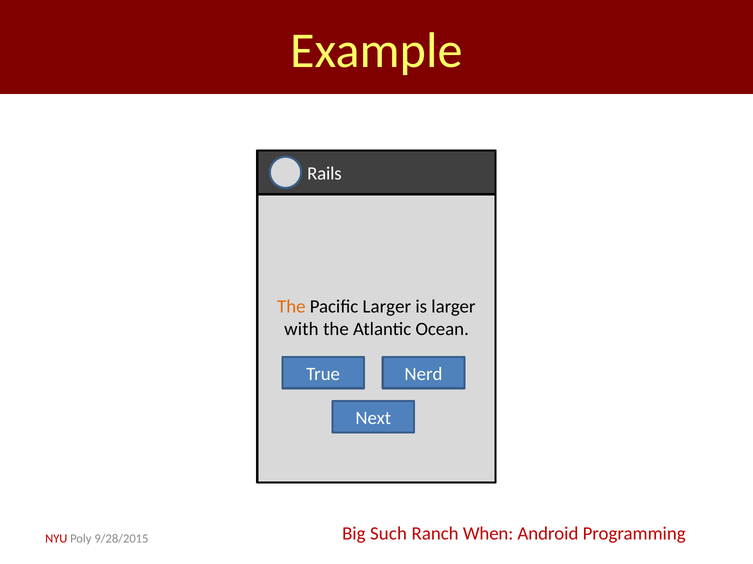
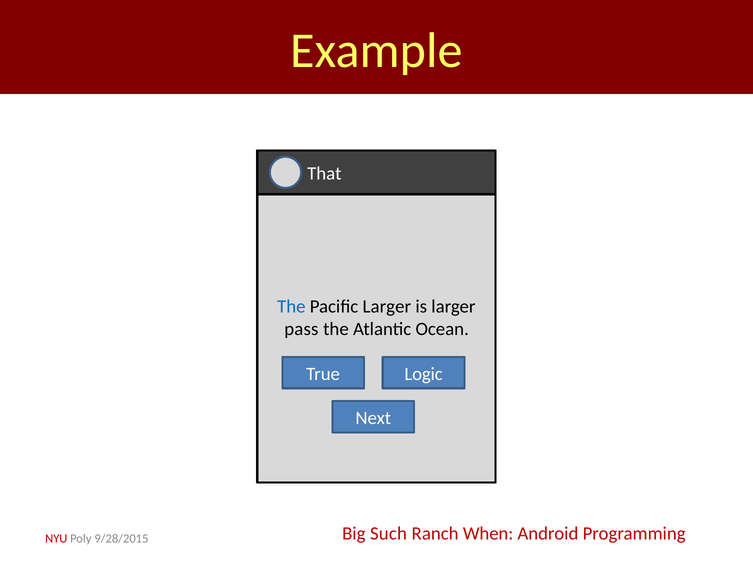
Rails: Rails -> That (324, 174)
The colour: orange -> blue (291, 307)
with: with -> pass (301, 329)
Nerd: Nerd -> Logic (424, 374)
